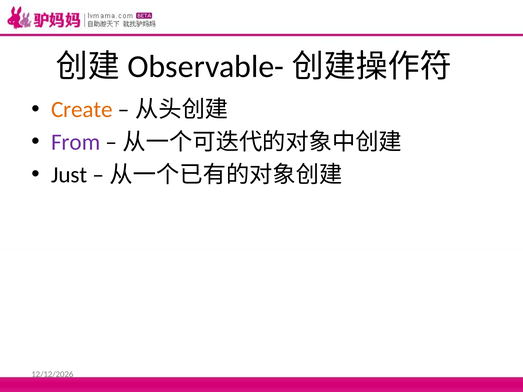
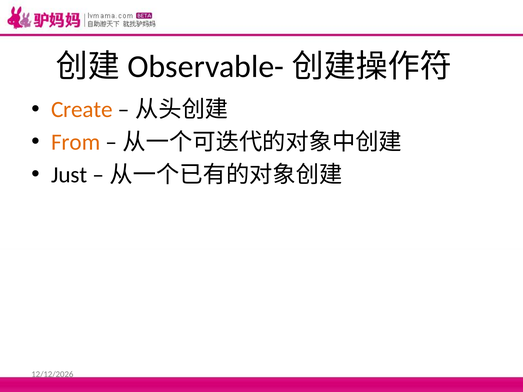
From colour: purple -> orange (76, 142)
